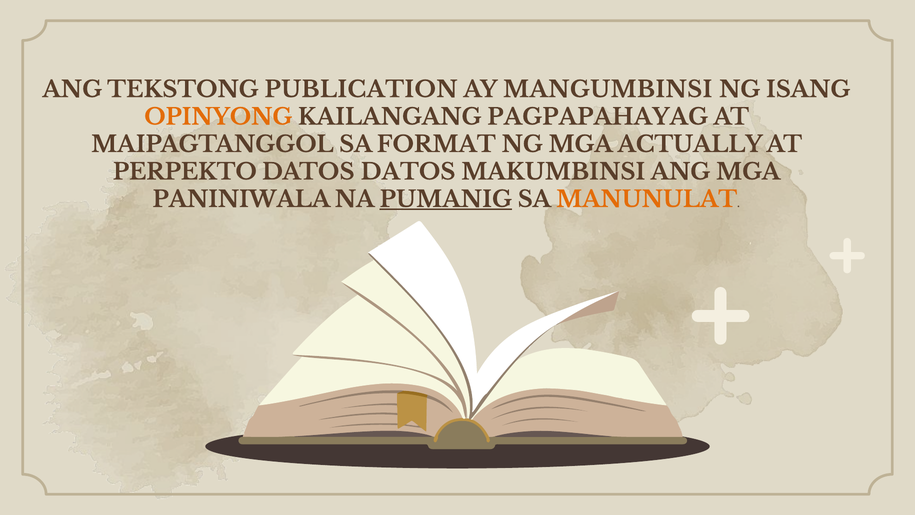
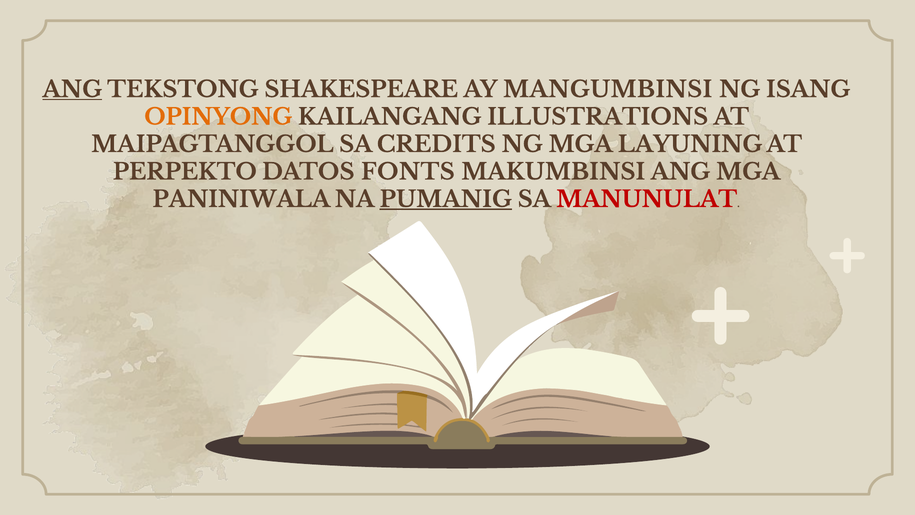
ANG underline: none -> present (72, 90)
PUBLICATION: PUBLICATION -> SHAKESPEARE (361, 90)
PAGPAPAHAYAG: PAGPAPAHAYAG -> ILLUSTRATIONS (598, 117)
FORMAT: FORMAT -> CREDITS (436, 144)
ACTUALLY: ACTUALLY -> LAYUNING (690, 144)
DATOS DATOS: DATOS -> FONTS (408, 172)
MANUNULAT colour: orange -> red (647, 199)
